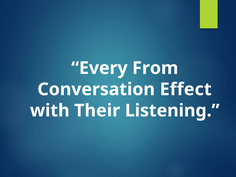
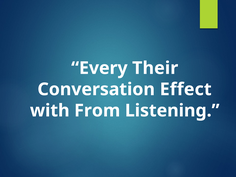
From: From -> Their (155, 68)
Their: Their -> From (97, 111)
